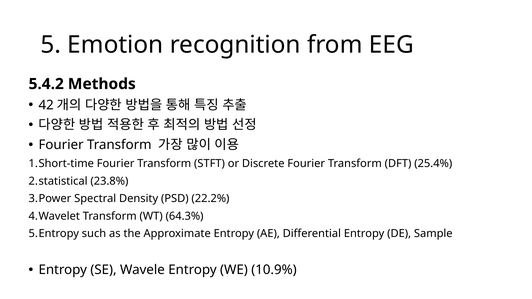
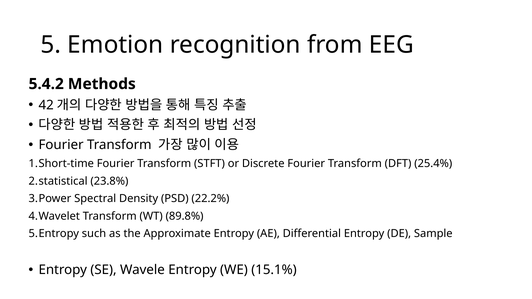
64.3%: 64.3% -> 89.8% (185, 216)
10.9%: 10.9% -> 15.1% (274, 270)
